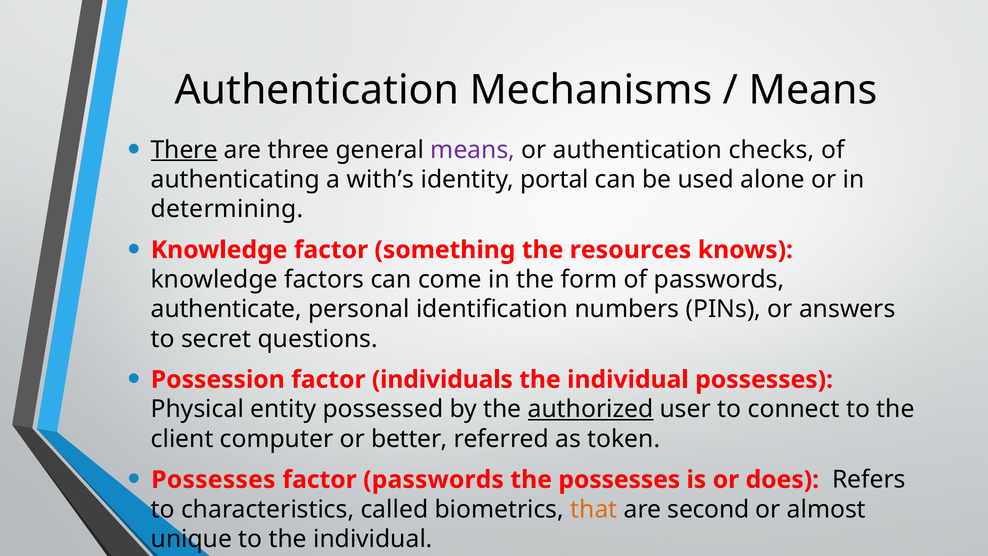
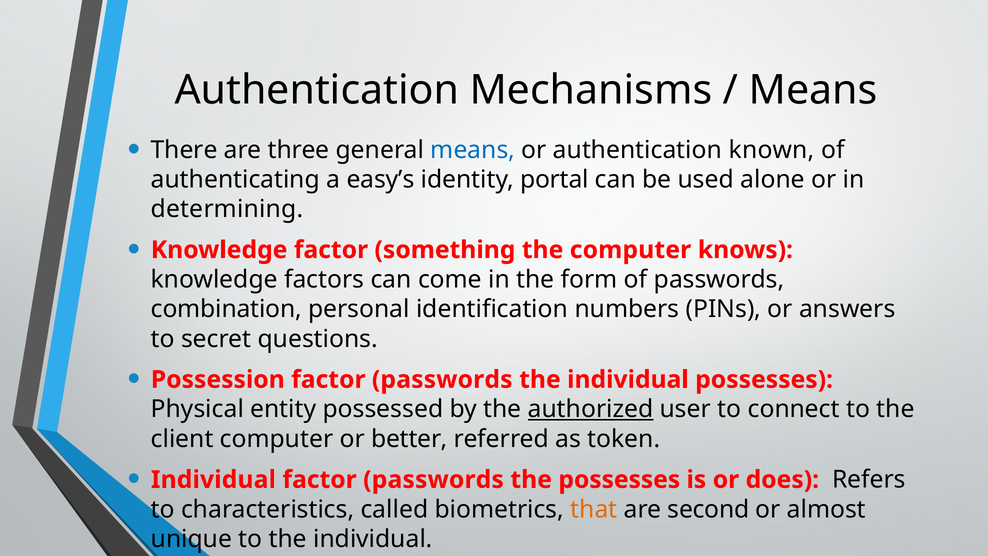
There underline: present -> none (184, 150)
means colour: purple -> blue (473, 150)
checks: checks -> known (772, 150)
with’s: with’s -> easy’s (381, 179)
the resources: resources -> computer (630, 250)
authenticate: authenticate -> combination (226, 309)
Possession factor individuals: individuals -> passwords (442, 379)
Possesses: Possesses -> Individual (213, 480)
